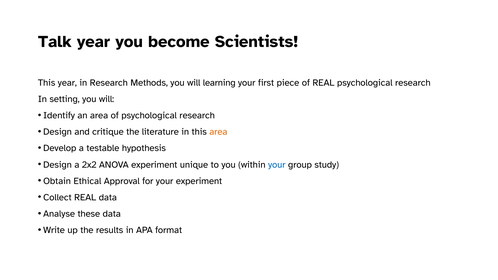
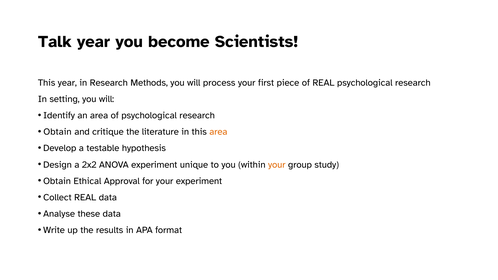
learning: learning -> process (219, 83)
Design: Design -> Obtain (57, 132)
your colour: blue -> orange (277, 165)
